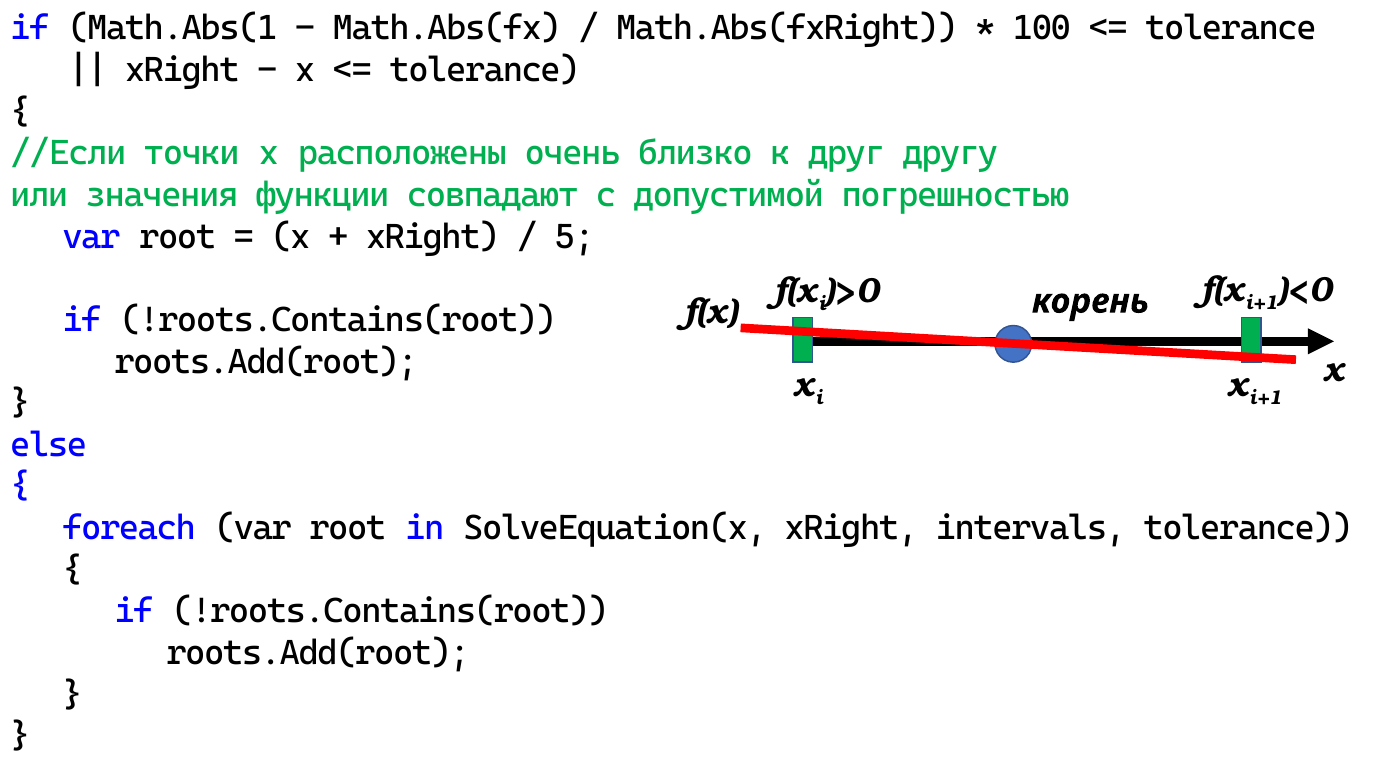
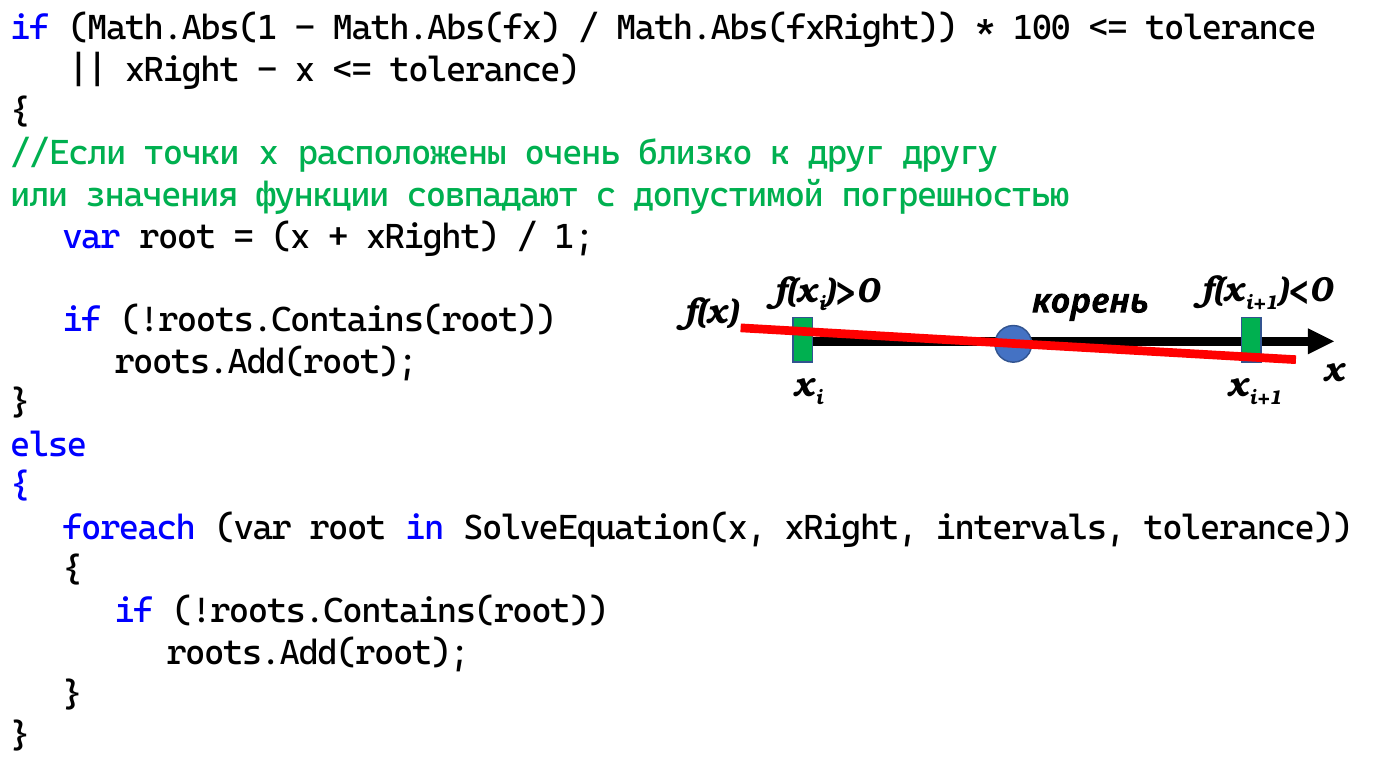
5: 5 -> 1 (575, 237)
